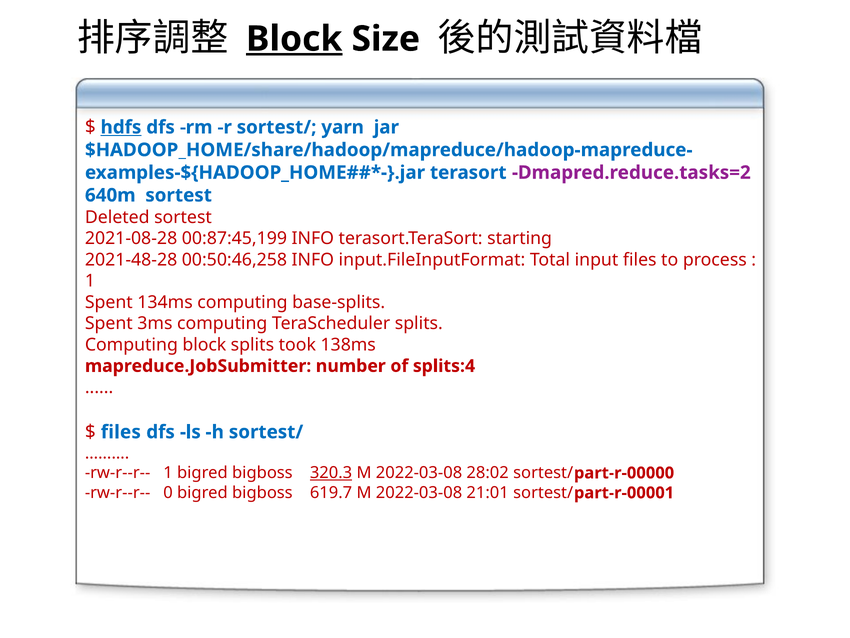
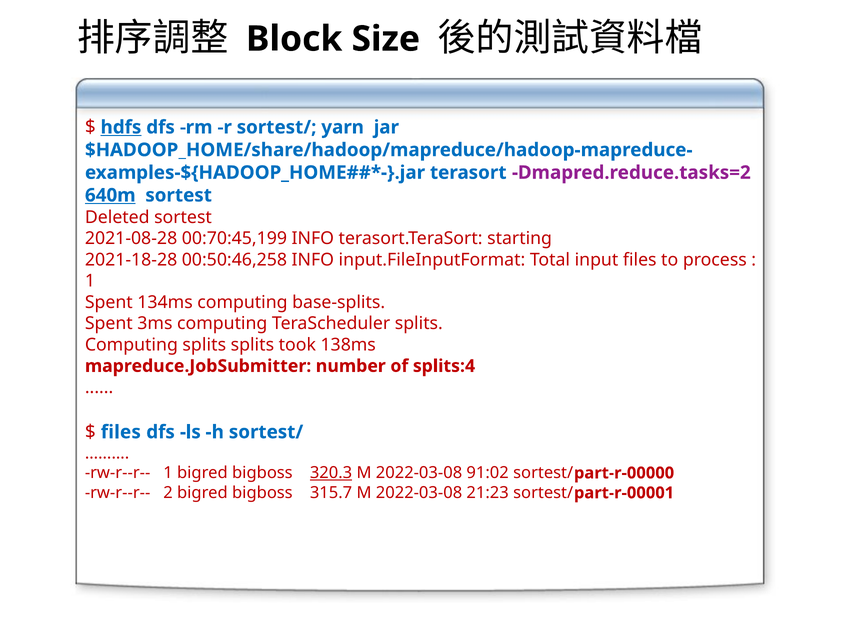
Block underline: present -> none (294, 39)
640m underline: none -> present (110, 195)
00:87:45,199: 00:87:45,199 -> 00:70:45,199 (234, 238)
2021-48-28: 2021-48-28 -> 2021-18-28 (131, 259)
Computing block: block -> splits (204, 344)
28:02: 28:02 -> 91:02 (488, 473)
0: 0 -> 2 (168, 492)
619.7: 619.7 -> 315.7 (331, 492)
21:01: 21:01 -> 21:23 (488, 492)
